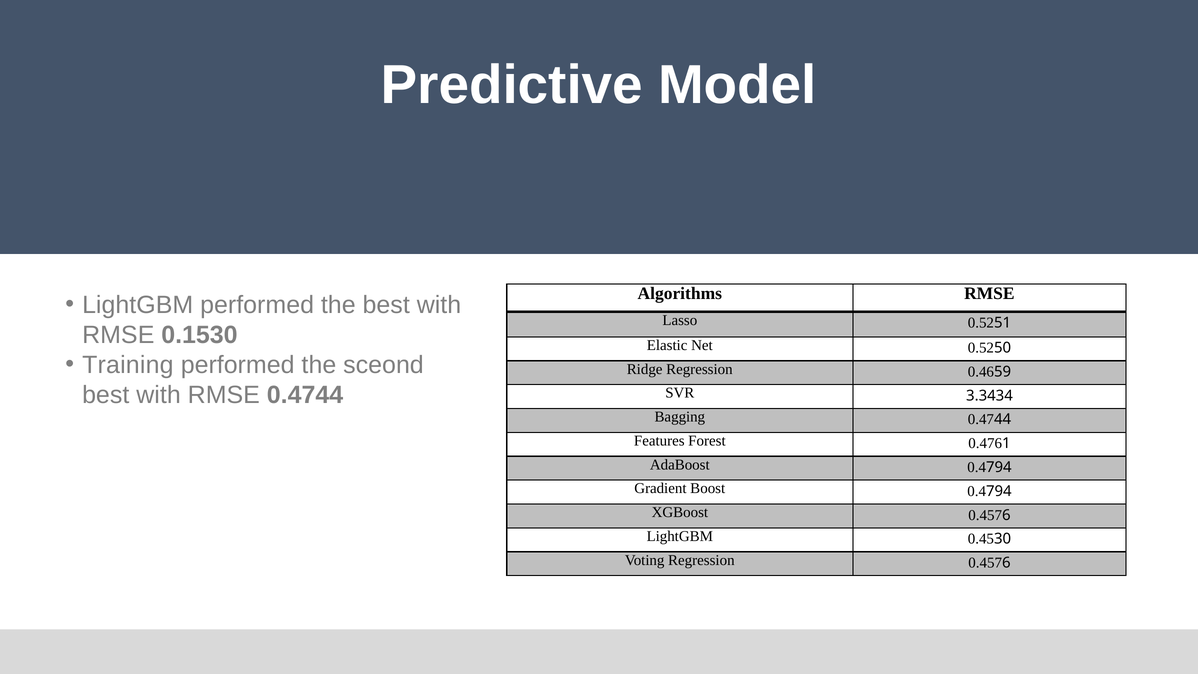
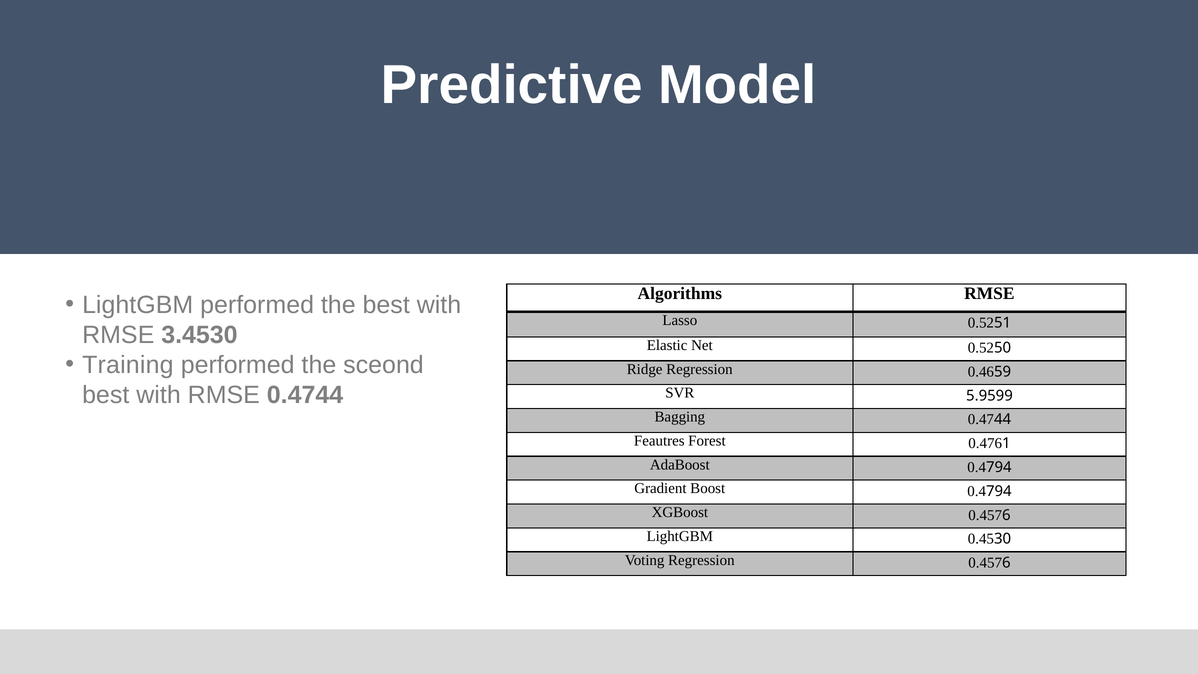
0.1530: 0.1530 -> 3.4530 (199, 335)
3.3434: 3.3434 -> 5.9599 (989, 396)
Features: Features -> Feautres (659, 441)
